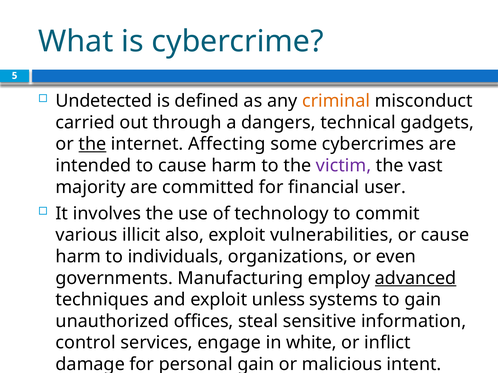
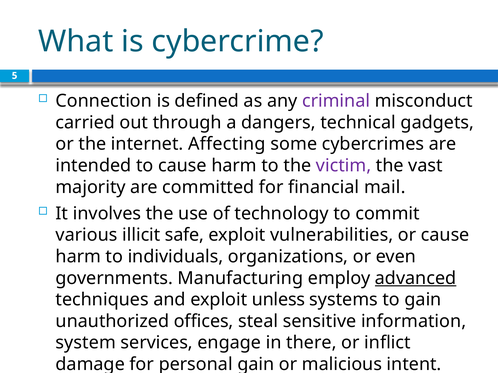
Undetected: Undetected -> Connection (104, 101)
criminal colour: orange -> purple (336, 101)
the underline: present -> none (92, 144)
user: user -> mail (385, 187)
also: also -> safe (185, 235)
control: control -> system (86, 343)
white: white -> there (311, 343)
